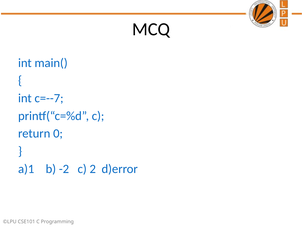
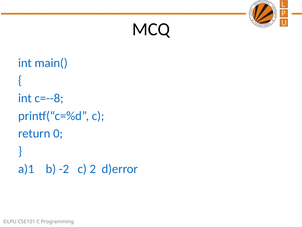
c=--7: c=--7 -> c=--8 (49, 98)
